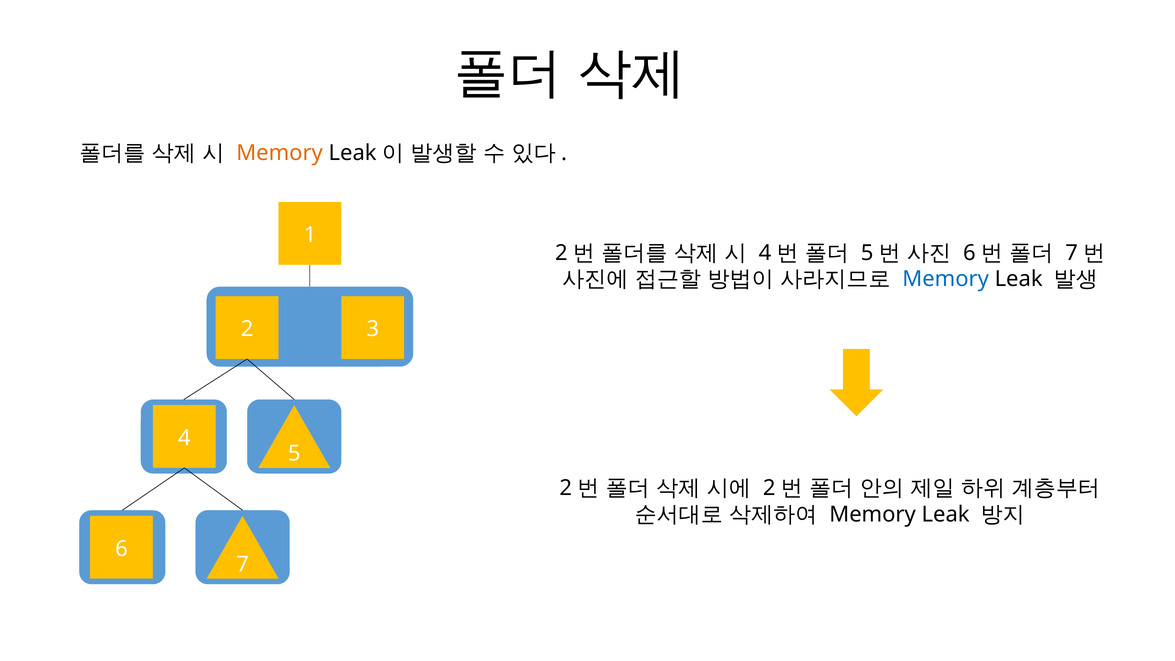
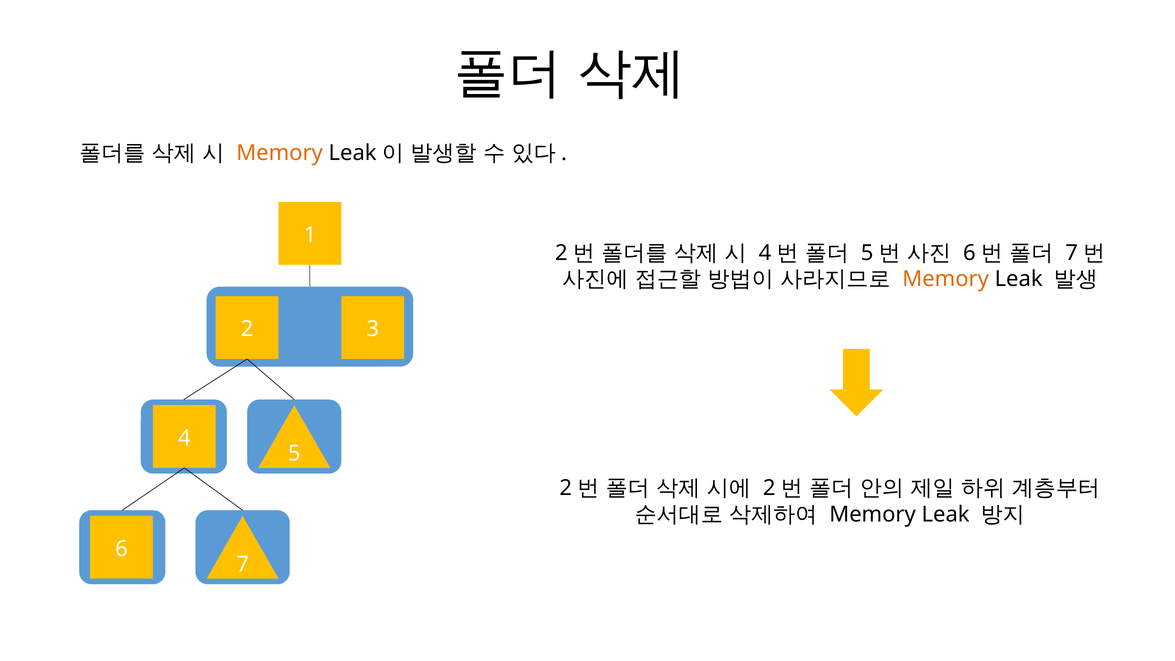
Memory colour: blue -> orange (946, 279)
